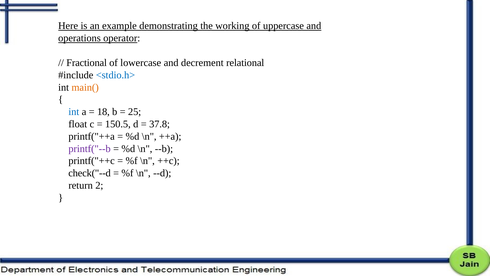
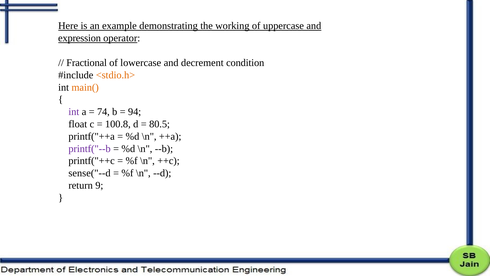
operations: operations -> expression (80, 38)
relational: relational -> condition (245, 63)
<stdio.h> colour: blue -> orange (115, 75)
int colour: blue -> purple (74, 112)
18: 18 -> 74 (103, 112)
25: 25 -> 94 (135, 112)
150.5: 150.5 -> 100.8 (118, 124)
37.8: 37.8 -> 80.5 (160, 124)
check("--d: check("--d -> sense("--d (89, 173)
2: 2 -> 9 (99, 185)
